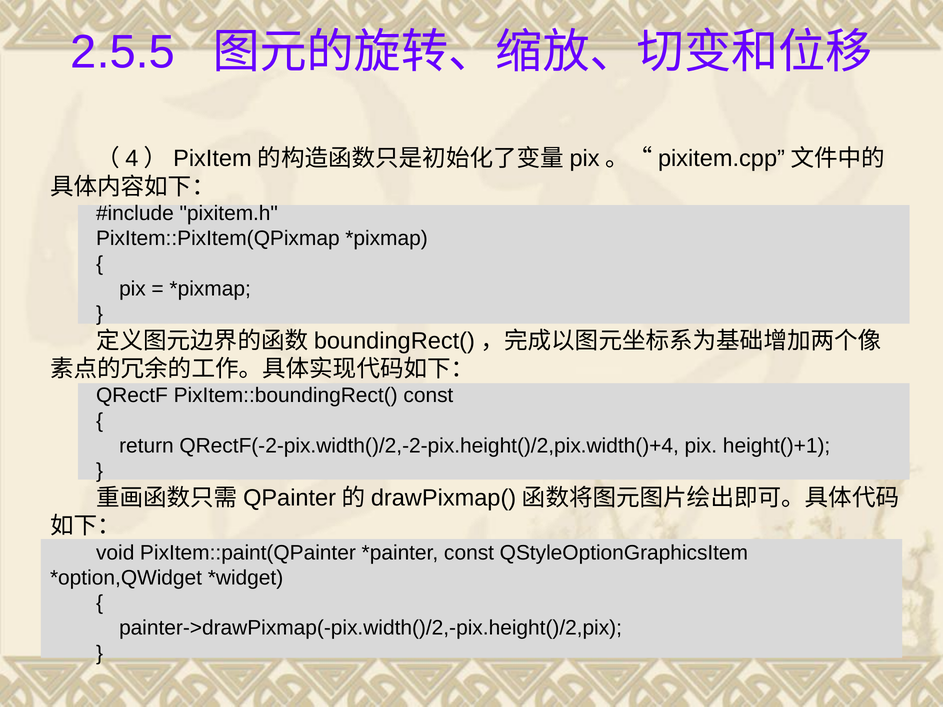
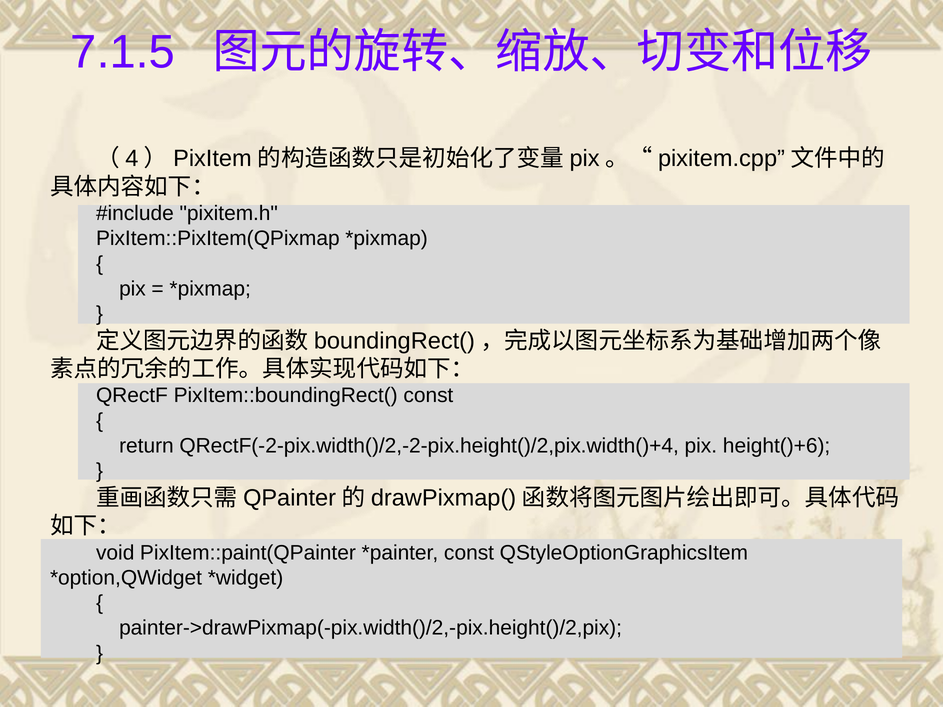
2.5.5: 2.5.5 -> 7.1.5 (123, 52)
height()+1: height()+1 -> height()+6 (777, 446)
